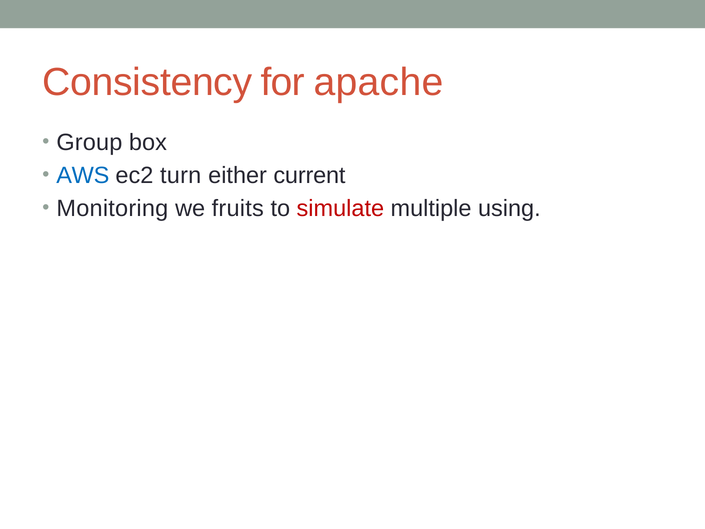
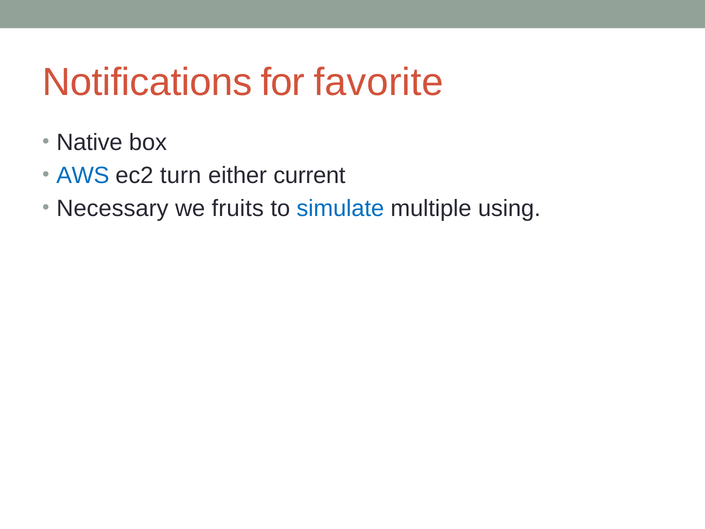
Consistency: Consistency -> Notifications (147, 82)
apache: apache -> favorite (379, 82)
Group: Group -> Native (89, 143)
Monitoring: Monitoring -> Necessary (112, 208)
simulate colour: red -> blue (340, 208)
